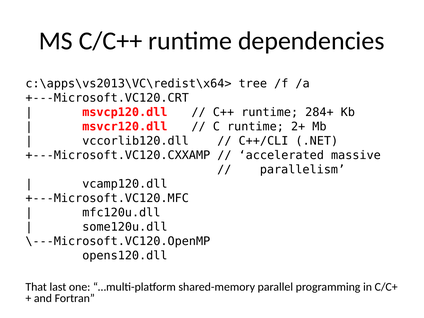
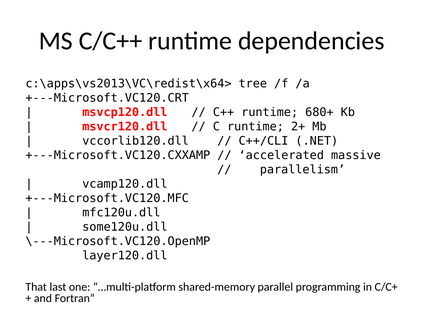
284+: 284+ -> 680+ (319, 112)
opens120.dll: opens120.dll -> layer120.dll (125, 256)
